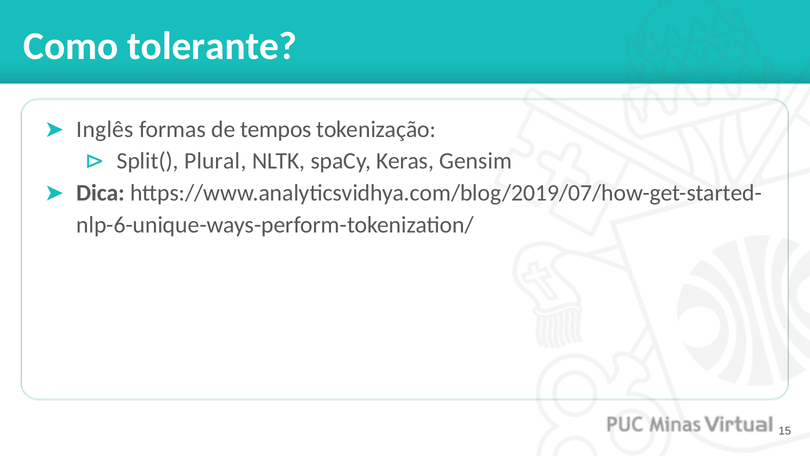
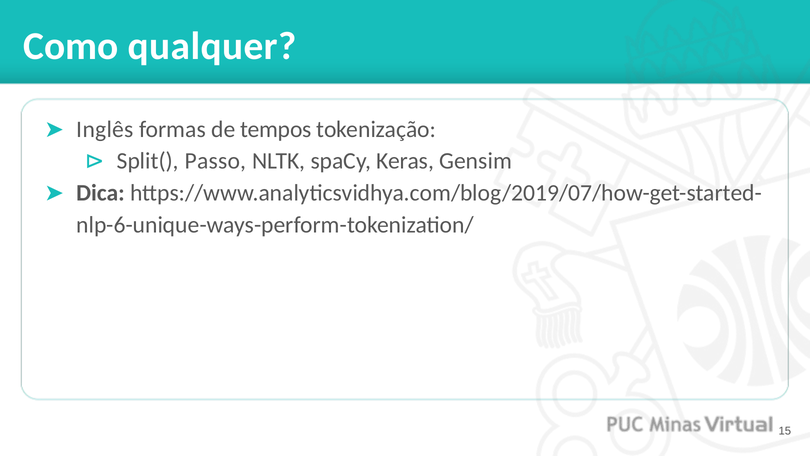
tolerante: tolerante -> qualquer (212, 46)
Plural: Plural -> Passo (215, 161)
